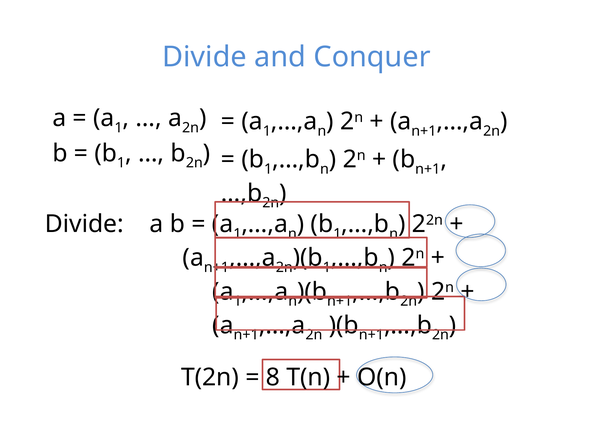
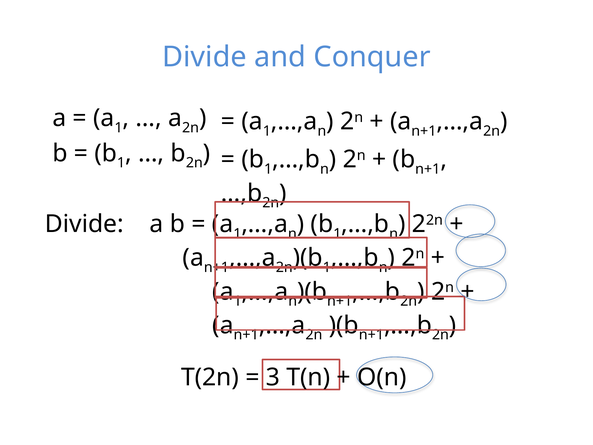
8: 8 -> 3 (273, 377)
